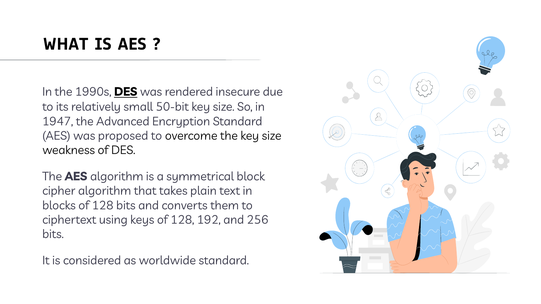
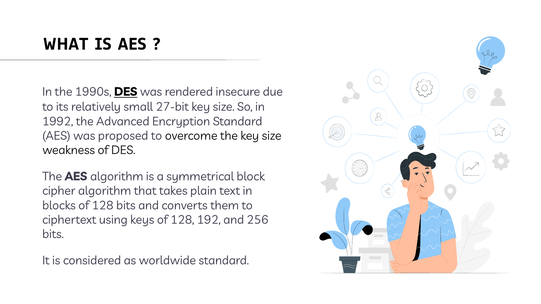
50-bit: 50-bit -> 27-bit (172, 107)
1947: 1947 -> 1992 (58, 122)
